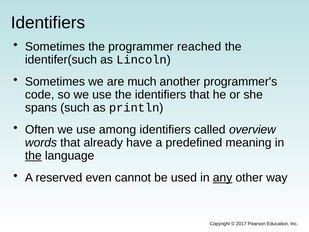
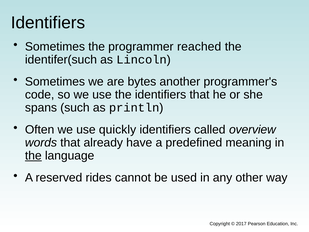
much: much -> bytes (142, 82)
among: among -> quickly (118, 130)
even: even -> rides (99, 177)
any underline: present -> none (223, 177)
